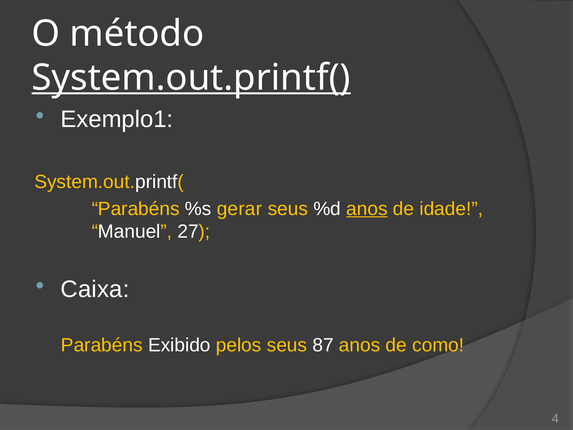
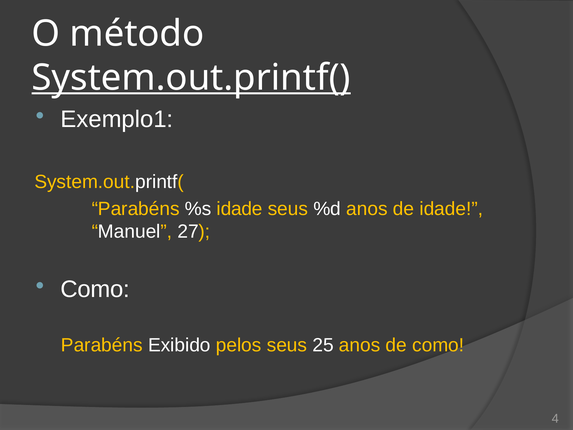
%s gerar: gerar -> idade (240, 209)
anos underline: present -> none (367, 209)
Caixa: Caixa -> Como (95, 289)
87: 87 -> 25 (323, 345)
